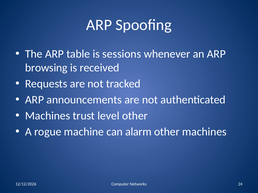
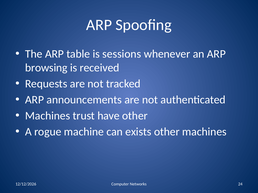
level: level -> have (108, 116)
alarm: alarm -> exists (138, 132)
